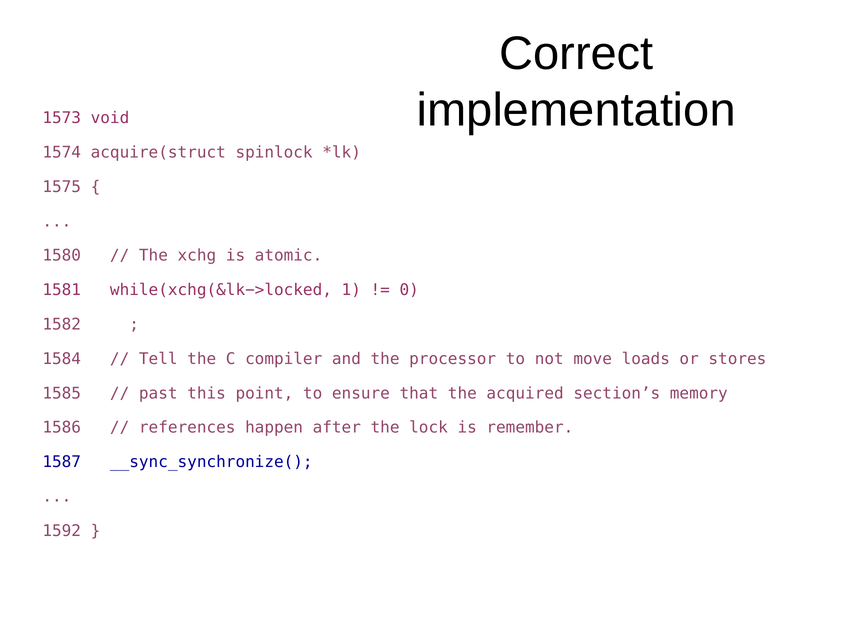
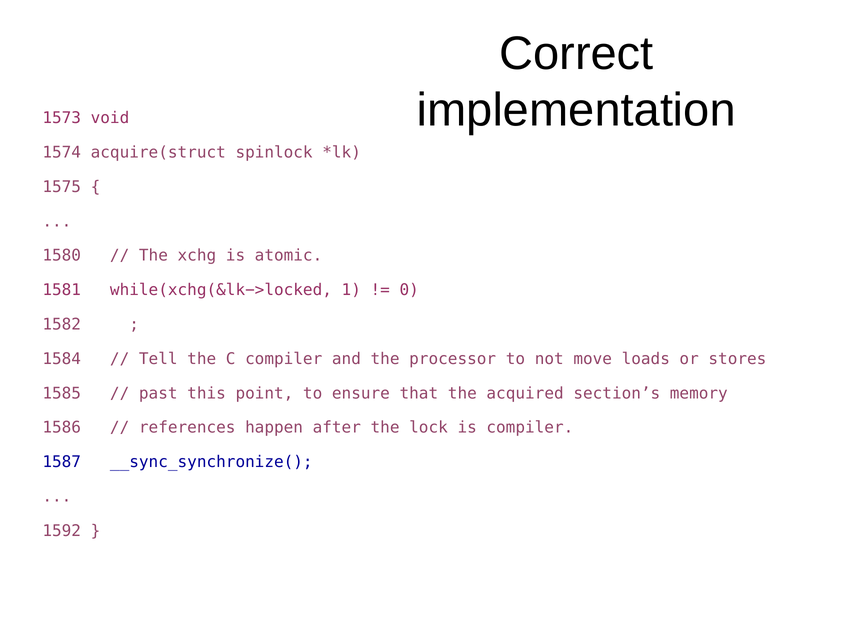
is remember: remember -> compiler (530, 427)
